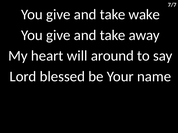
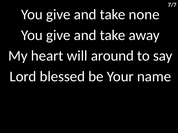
wake: wake -> none (144, 15)
